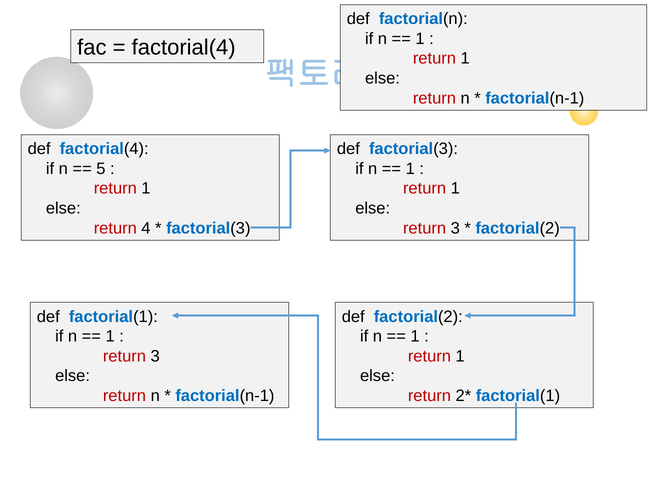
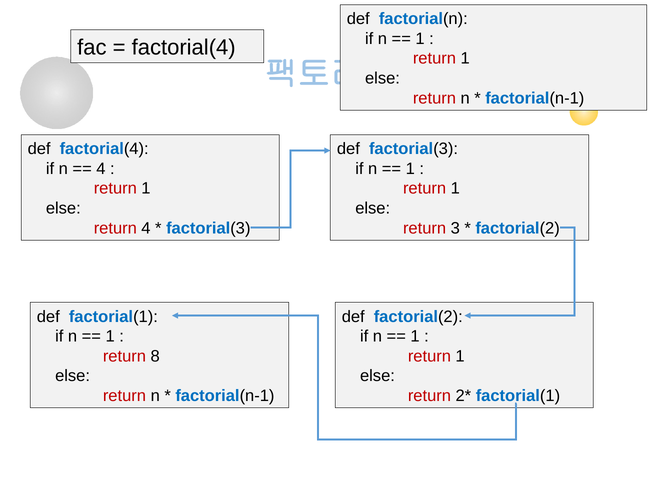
5: 5 -> 4 (101, 169)
3: 3 -> 8 (155, 357)
